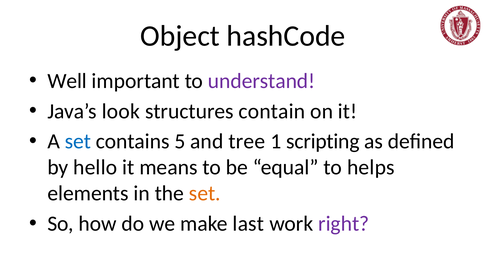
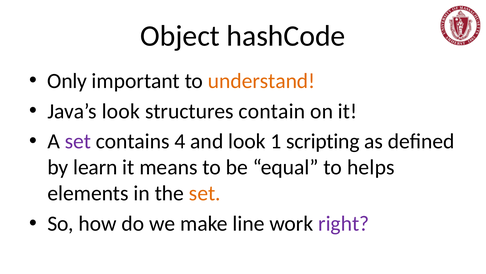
Well: Well -> Only (67, 81)
understand colour: purple -> orange (262, 81)
set colour: blue -> purple (78, 141)
5: 5 -> 4 (180, 141)
and tree: tree -> look (247, 141)
hello: hello -> learn (95, 167)
last: last -> line (248, 223)
